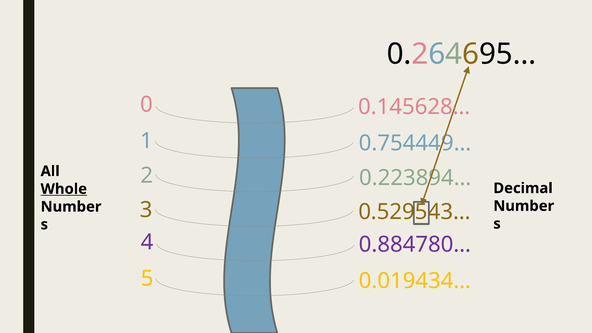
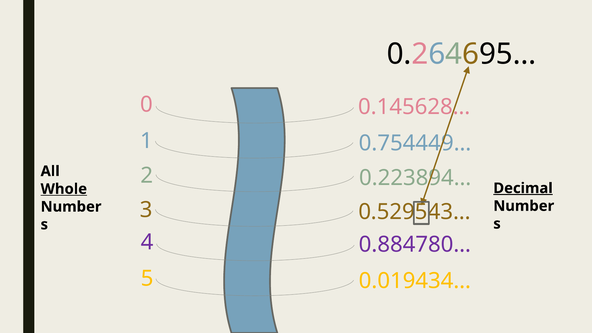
Decimal underline: none -> present (523, 188)
